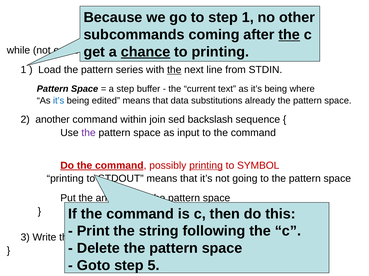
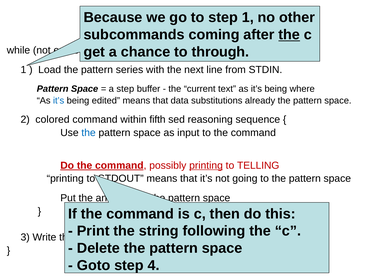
chance underline: present -> none (146, 52)
to printing: printing -> through (220, 52)
the underline: present -> none (174, 70)
another: another -> colored (52, 120)
join: join -> fifth (158, 120)
backslash: backslash -> reasoning (210, 120)
the colour: purple -> blue (89, 133)
SYMBOL: SYMBOL -> TELLING (258, 166)
5: 5 -> 4 (154, 266)
